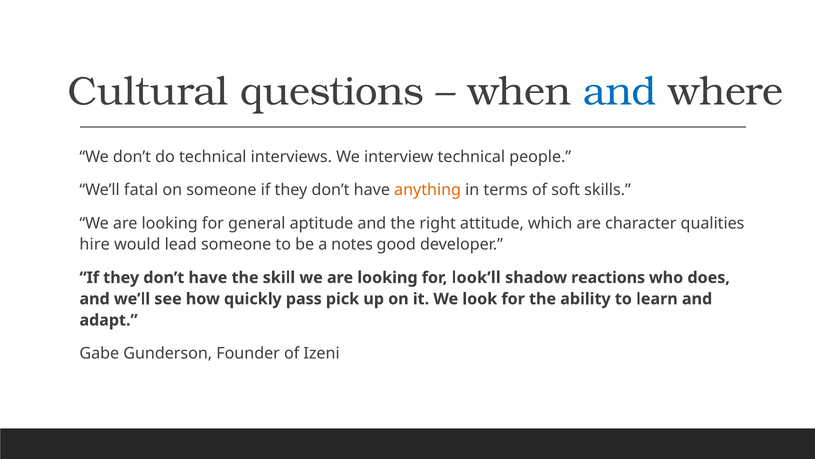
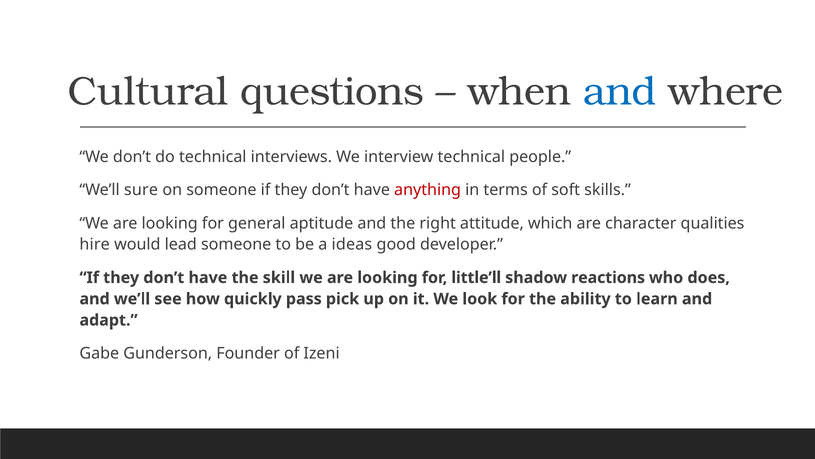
fatal: fatal -> sure (141, 190)
anything colour: orange -> red (428, 190)
notes: notes -> ideas (352, 244)
look’ll: look’ll -> little’ll (476, 277)
